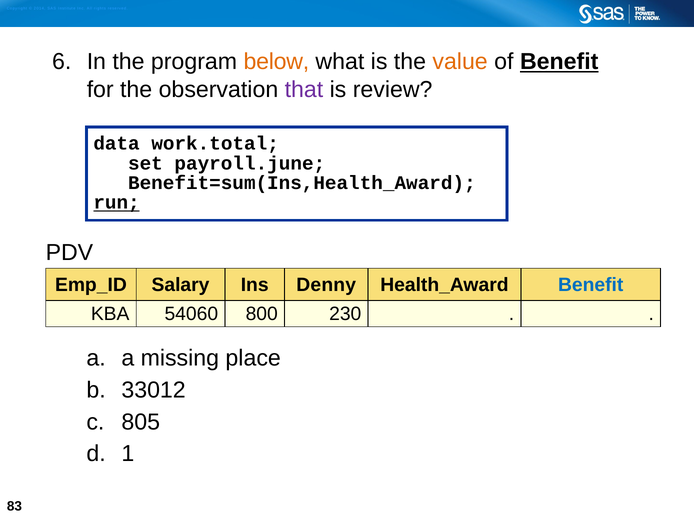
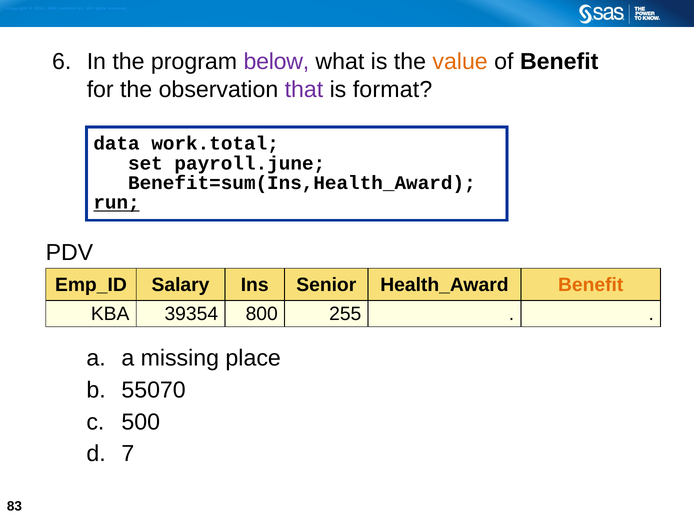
below colour: orange -> purple (276, 62)
Benefit underline: present -> none (559, 62)
review: review -> format (393, 90)
Denny: Denny -> Senior (326, 285)
Benefit colour: blue -> orange (591, 285)
54060: 54060 -> 39354 (191, 314)
230: 230 -> 255 (345, 314)
33012: 33012 -> 55070 (154, 390)
805: 805 -> 500 (141, 422)
1: 1 -> 7 (128, 454)
